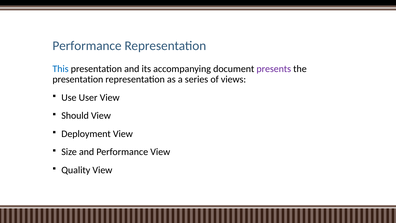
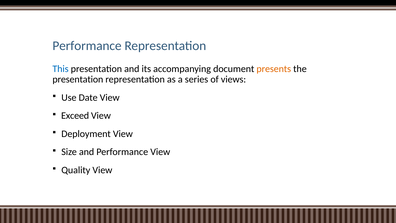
presents colour: purple -> orange (274, 69)
User: User -> Date (88, 97)
Should: Should -> Exceed (75, 116)
